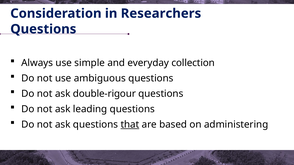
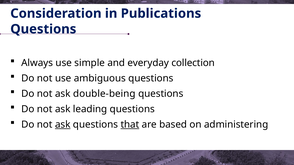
Researchers: Researchers -> Publications (161, 13)
double-rigour: double-rigour -> double-being (104, 94)
ask underline: none -> present (63, 125)
